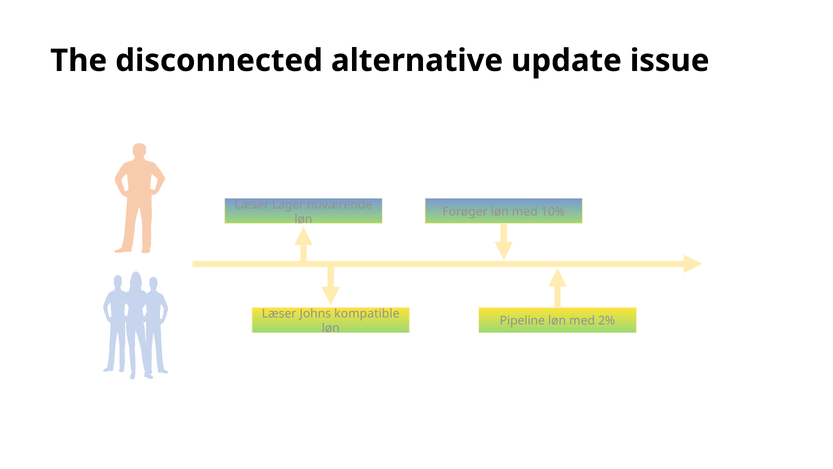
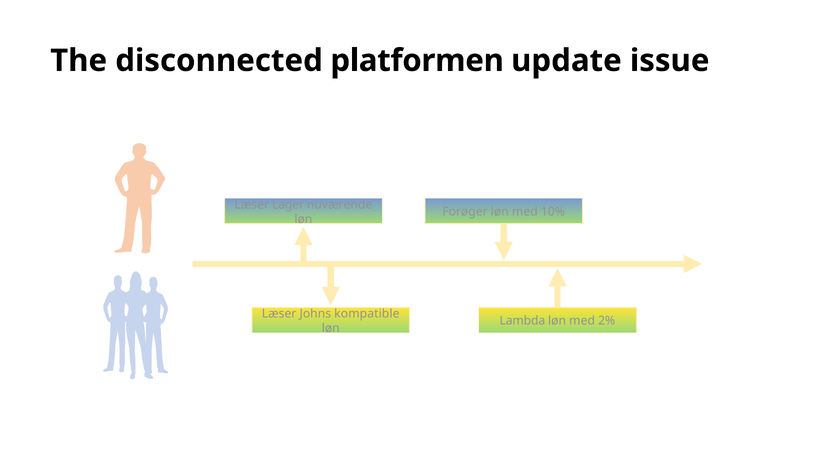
alternative: alternative -> platformen (417, 61)
Pipeline: Pipeline -> Lambda (522, 321)
